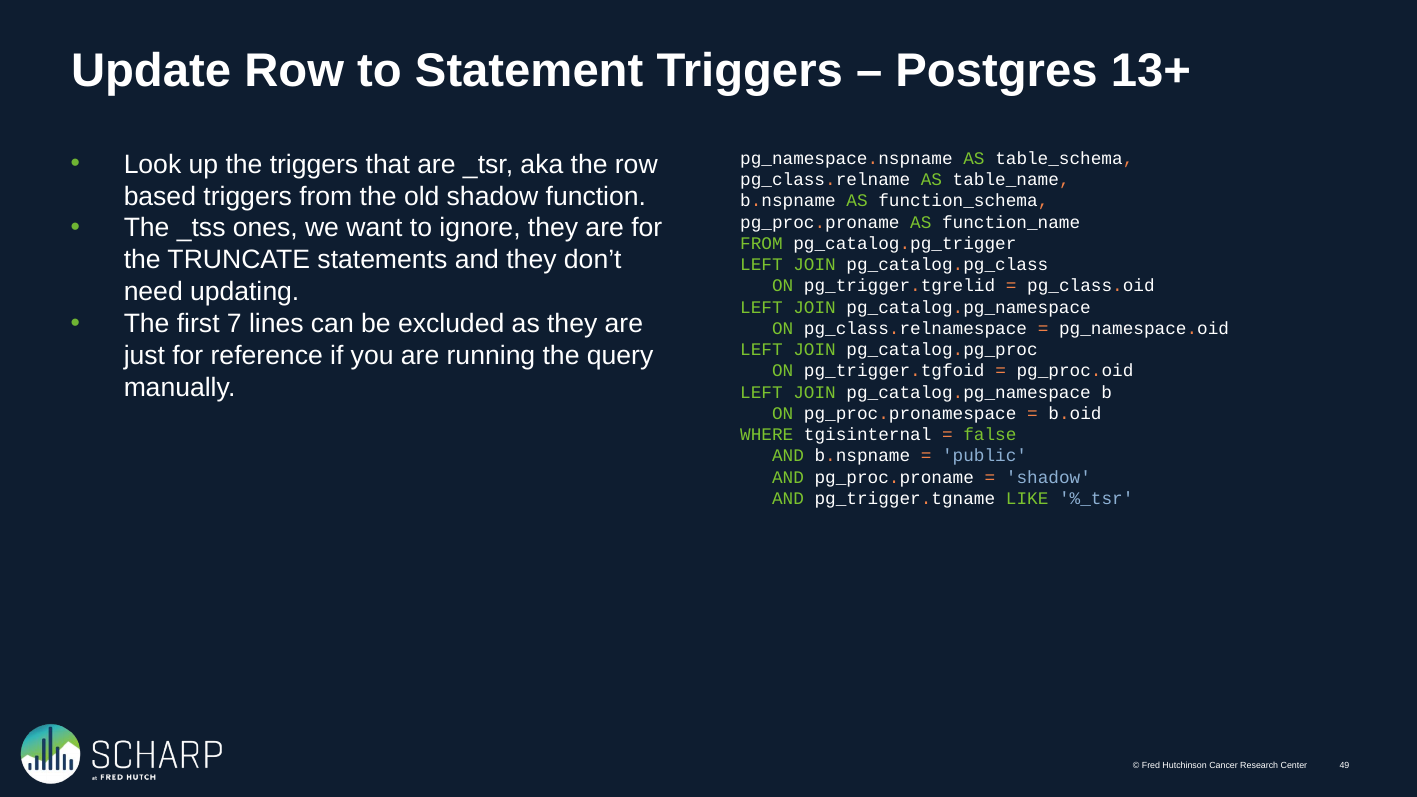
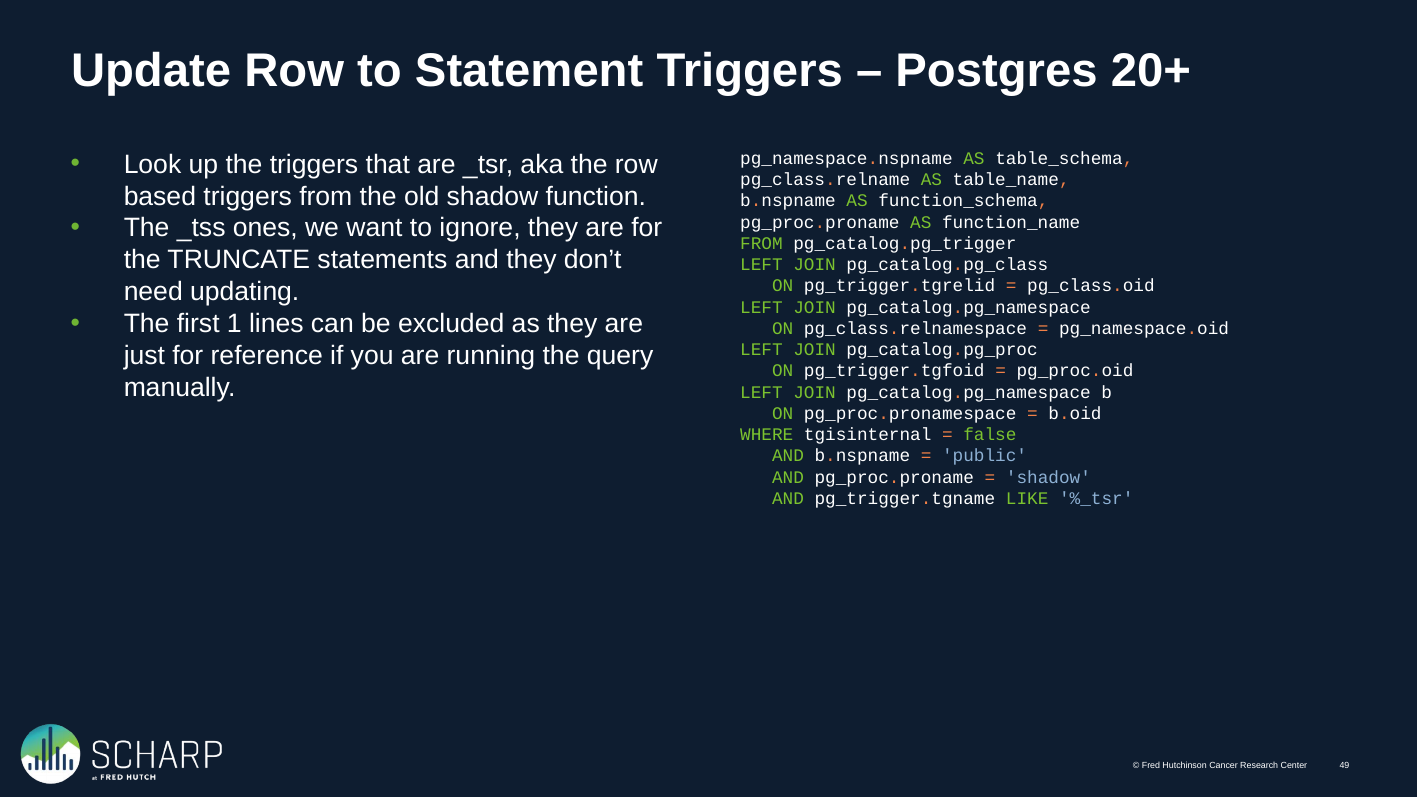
13+: 13+ -> 20+ (1151, 71)
7: 7 -> 1 (234, 324)
